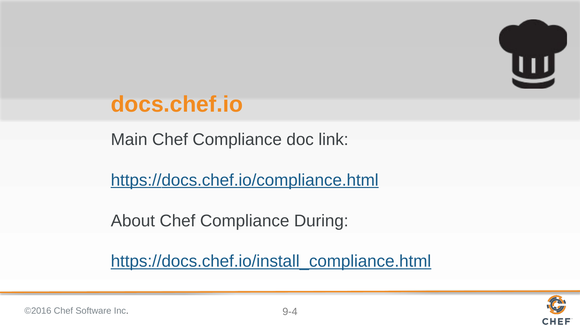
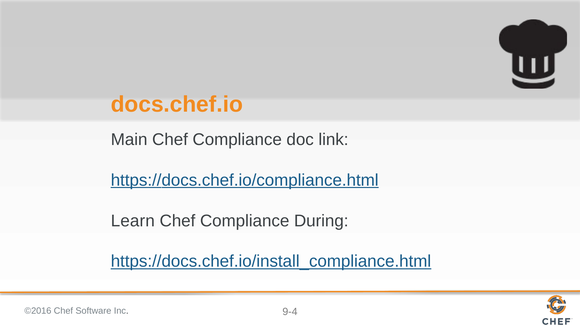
About: About -> Learn (133, 221)
